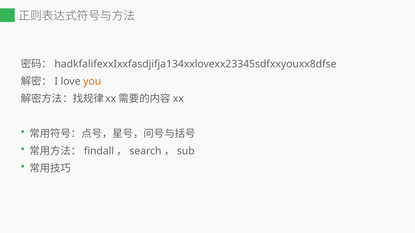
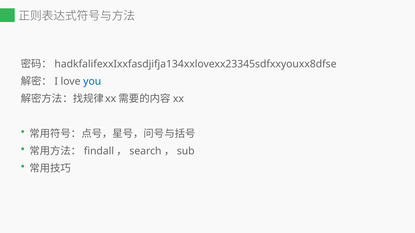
you colour: orange -> blue (92, 82)
